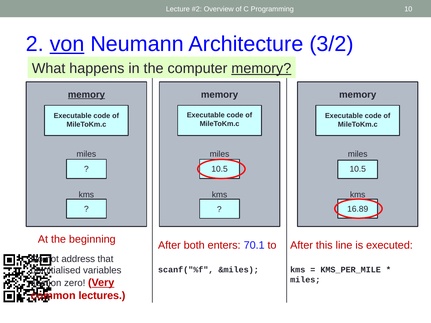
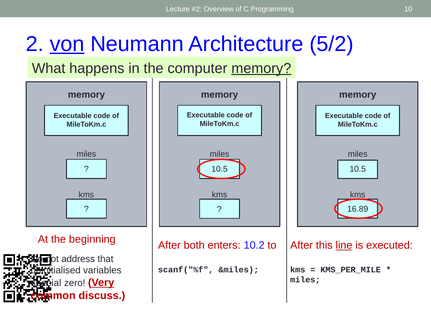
3/2: 3/2 -> 5/2 (332, 44)
memory underline: present -> none (86, 95)
70.1: 70.1 -> 10.2 (254, 246)
line underline: none -> present (344, 246)
section: section -> special (46, 283)
lectures: lectures -> discuss (102, 296)
